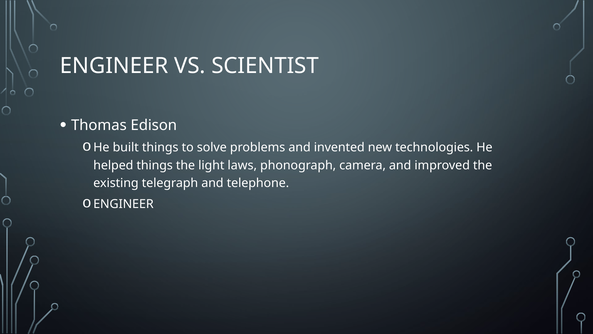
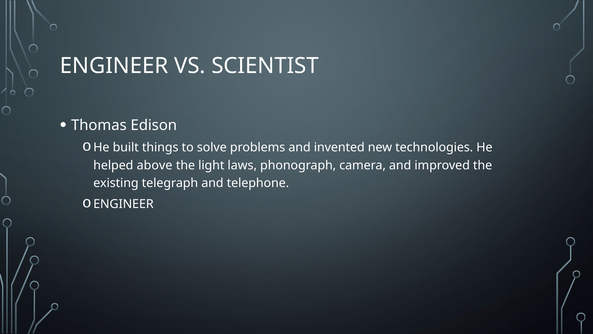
helped things: things -> above (155, 165)
